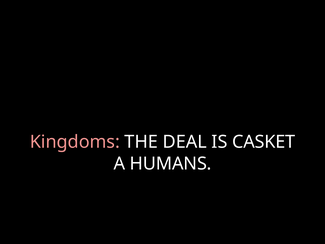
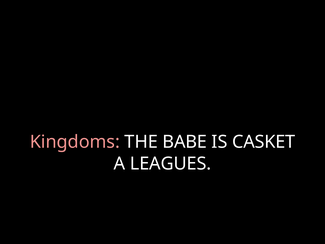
DEAL: DEAL -> BABE (185, 142)
HUMANS: HUMANS -> LEAGUES (171, 163)
